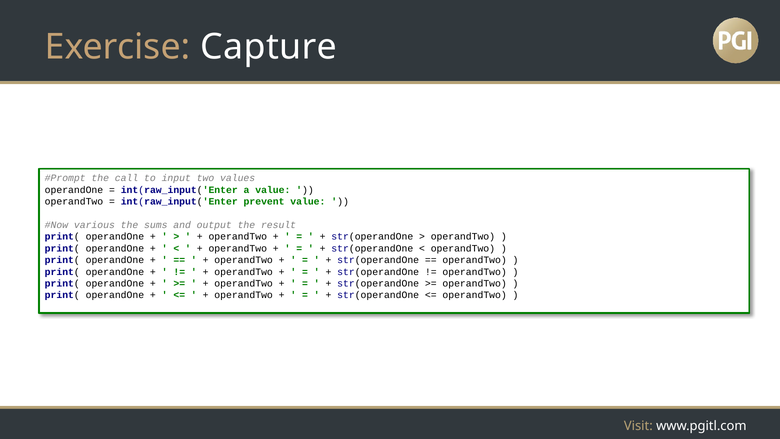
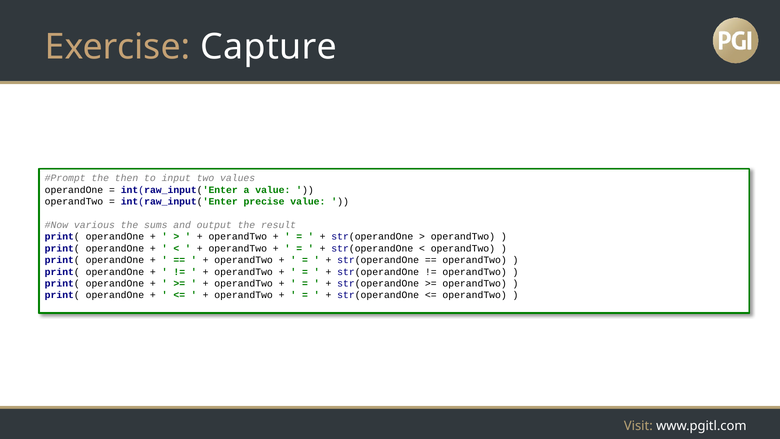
call: call -> then (127, 178)
prevent: prevent -> precise (264, 201)
